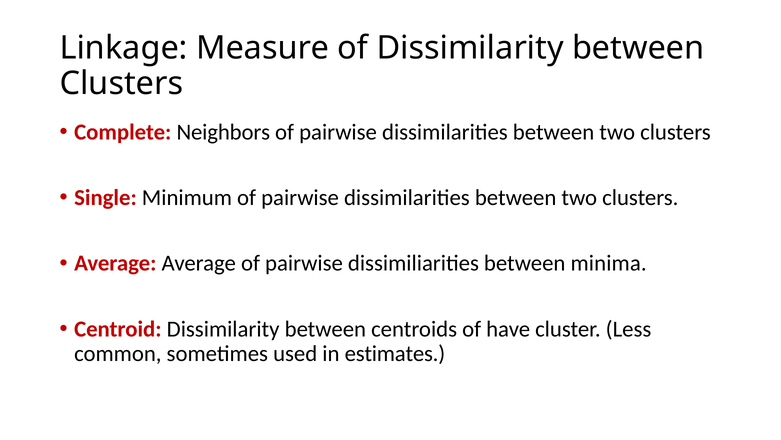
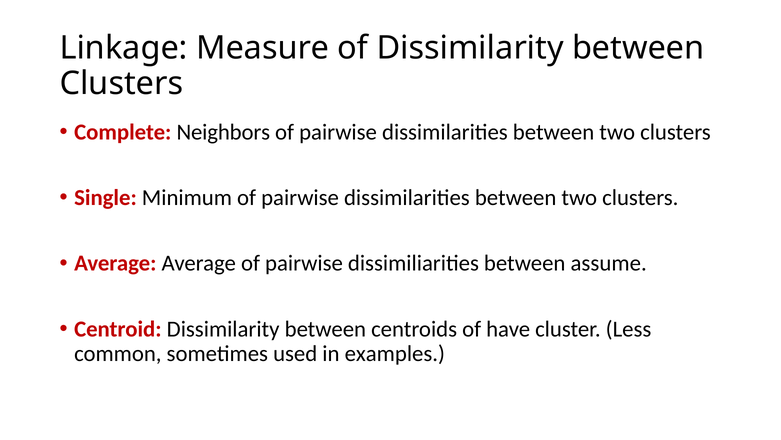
minima: minima -> assume (609, 263)
estimates: estimates -> examples (395, 353)
